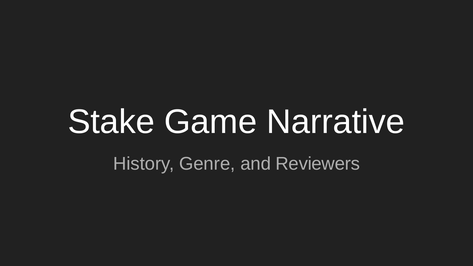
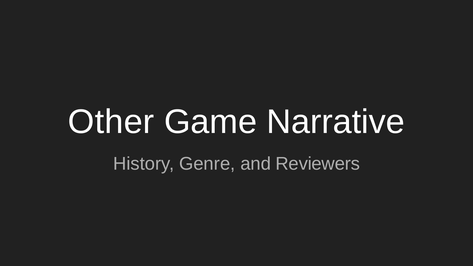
Stake: Stake -> Other (111, 122)
